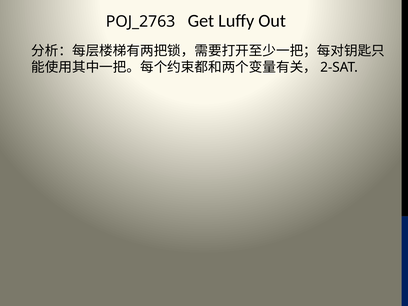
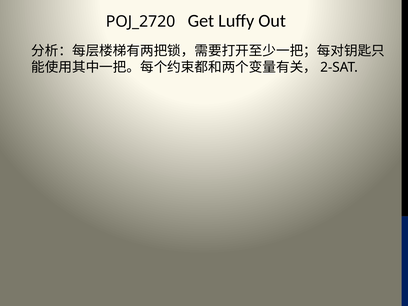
POJ_2763: POJ_2763 -> POJ_2720 (141, 22)
